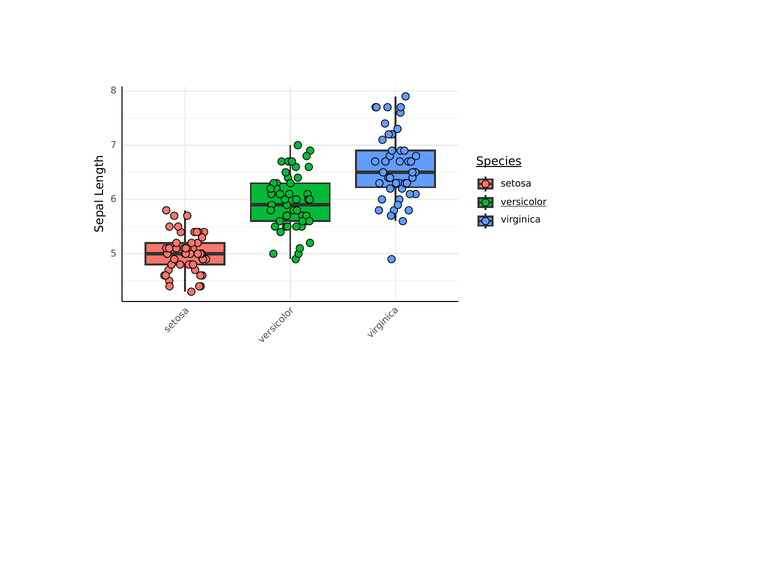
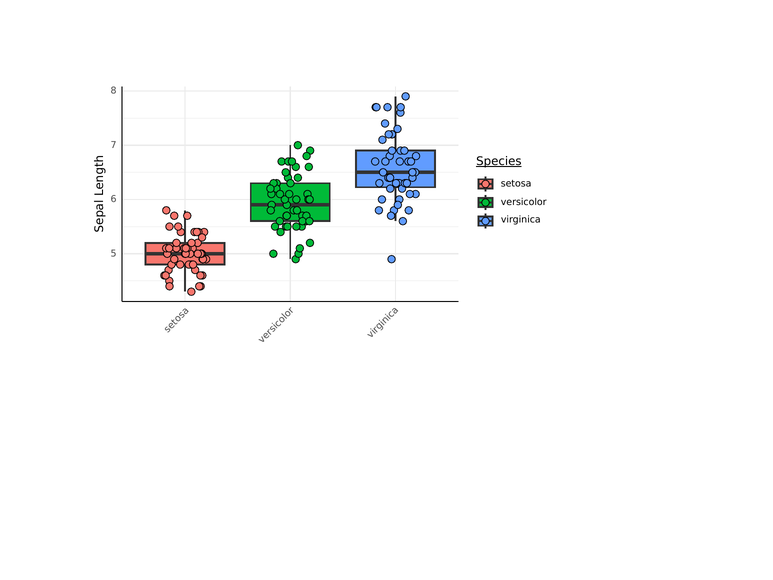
versicolor underline: present -> none (524, 202)
